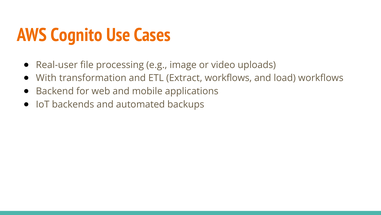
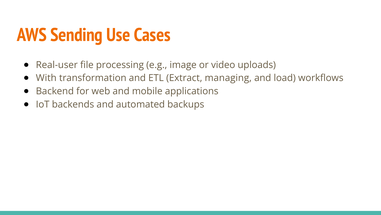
Cognito: Cognito -> Sending (77, 35)
Extract workflows: workflows -> managing (228, 78)
